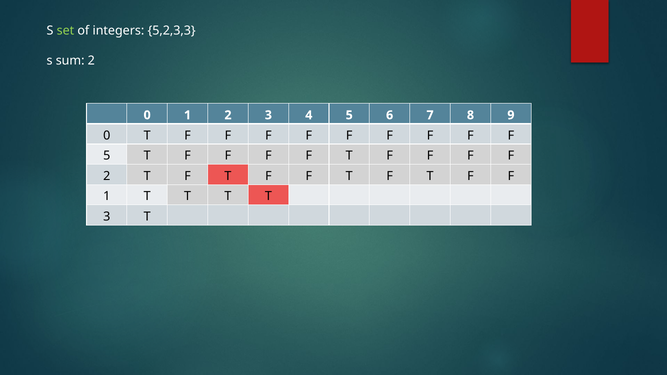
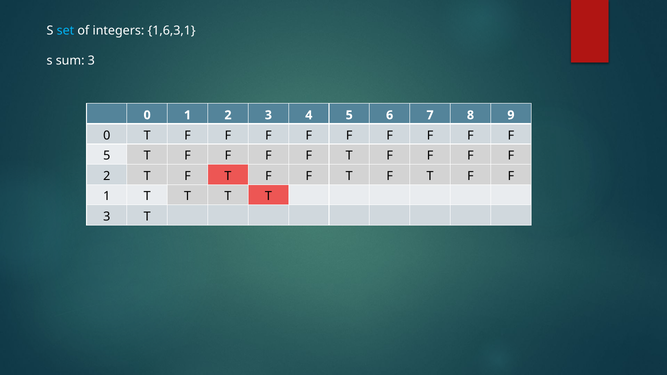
set colour: light green -> light blue (65, 31)
5,2,3,3: 5,2,3,3 -> 1,6,3,1 (172, 31)
sum 2: 2 -> 3 (91, 61)
